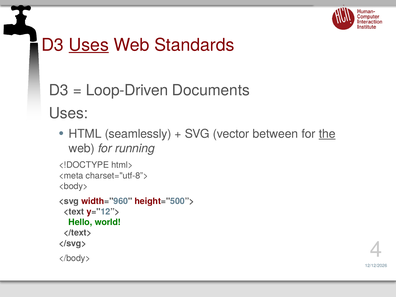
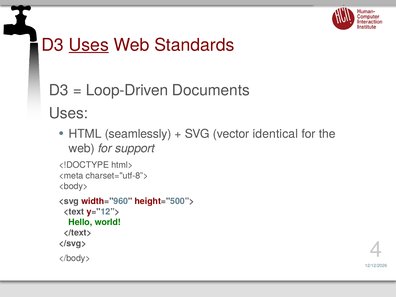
between: between -> identical (275, 134)
the underline: present -> none (327, 134)
running: running -> support (135, 148)
